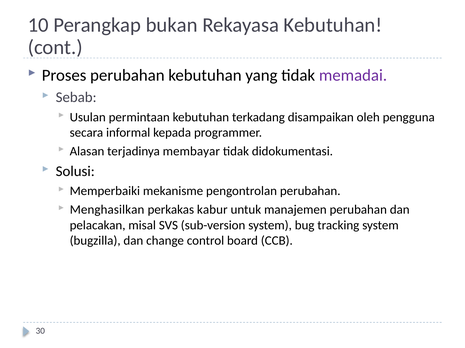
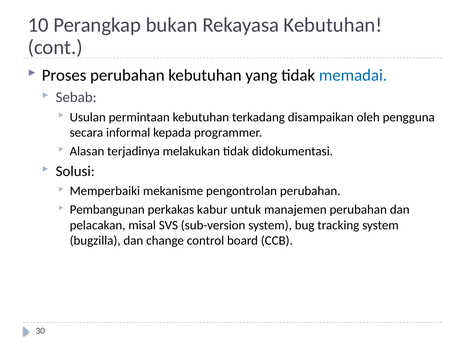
memadai colour: purple -> blue (353, 76)
membayar: membayar -> melakukan (191, 152)
Menghasilkan: Menghasilkan -> Pembangunan (107, 210)
